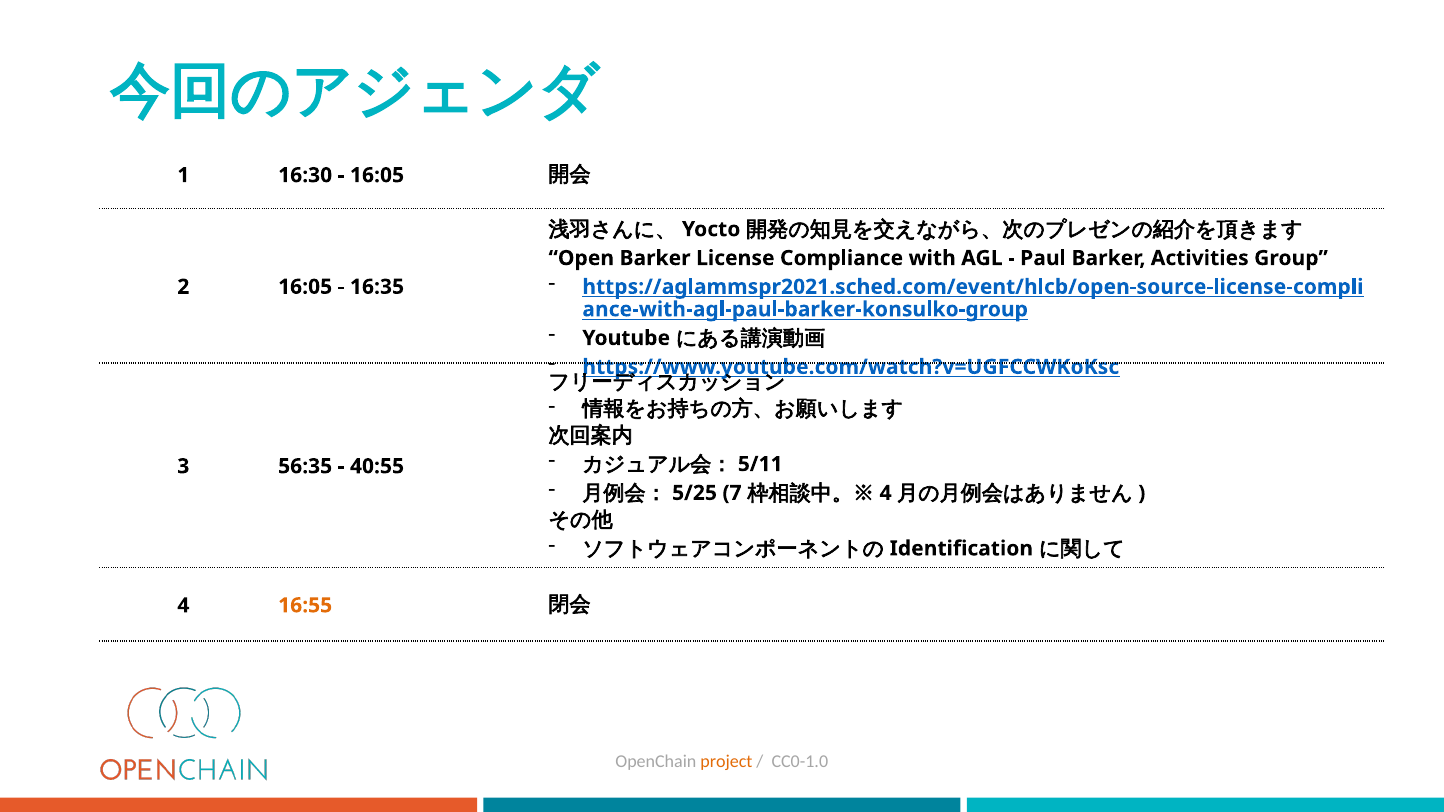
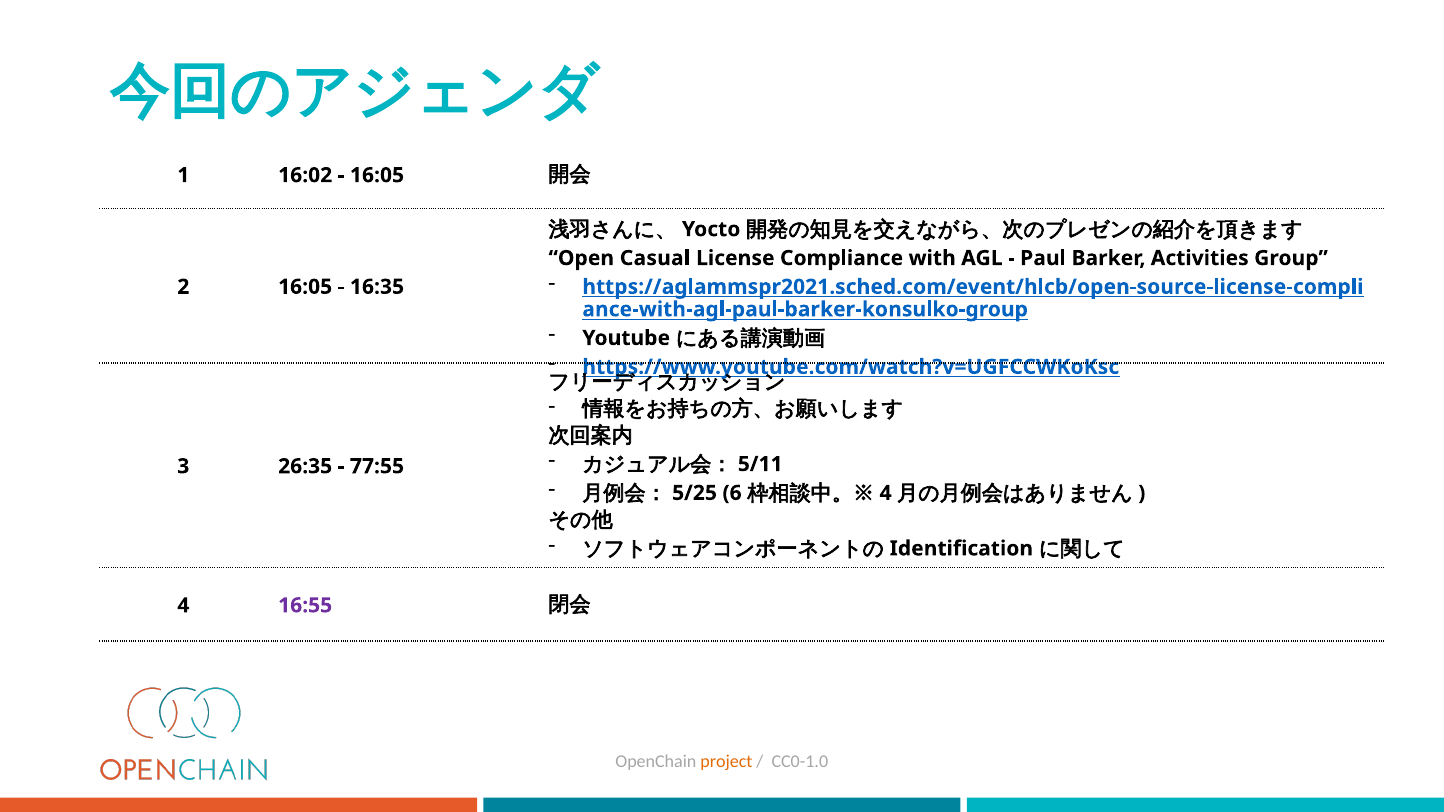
16:30: 16:30 -> 16:02 (305, 175)
Open Barker: Barker -> Casual (655, 258)
56:35: 56:35 -> 26:35 (305, 466)
40:55: 40:55 -> 77:55 (377, 466)
7: 7 -> 6 (732, 493)
16:55 colour: orange -> purple (305, 606)
